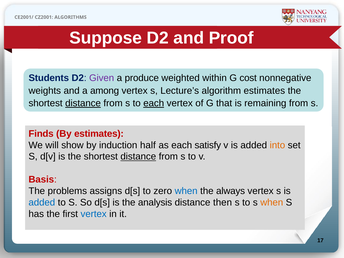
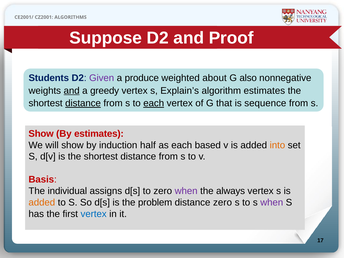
within: within -> about (215, 78)
cost: cost -> also (248, 78)
and underline: none -> present (72, 91)
among: among -> greedy (105, 91)
Lecture’s: Lecture’s -> Explain’s (180, 91)
remaining: remaining -> sequence (265, 103)
Finds: Finds -> Show (41, 134)
satisfy: satisfy -> based (208, 145)
distance underline: present -> none (138, 157)
problems: problems -> individual (67, 191)
when colour: blue -> purple (186, 191)
added colour: blue -> orange (42, 202)
analysis: analysis -> problem (155, 202)
distance then: then -> zero (223, 202)
when colour: orange -> purple (272, 202)
